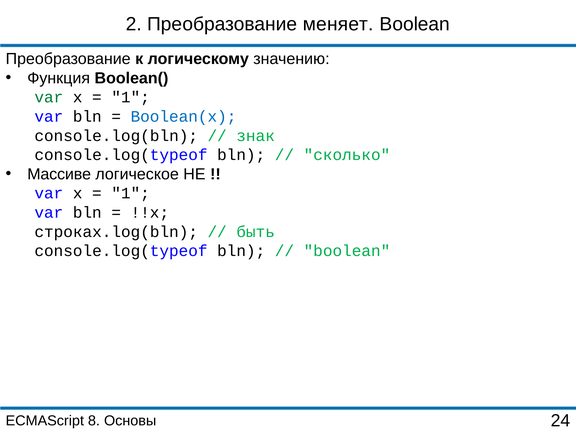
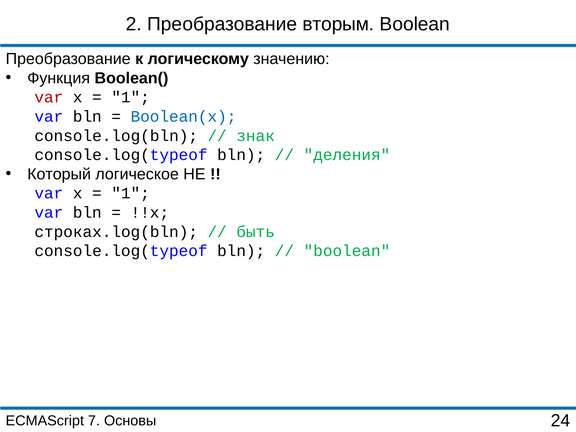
меняет: меняет -> вторым (338, 24)
var colour: green -> red (49, 97)
сколько: сколько -> деления (347, 155)
Массиве: Массиве -> Который (59, 174)
8: 8 -> 7 (94, 421)
